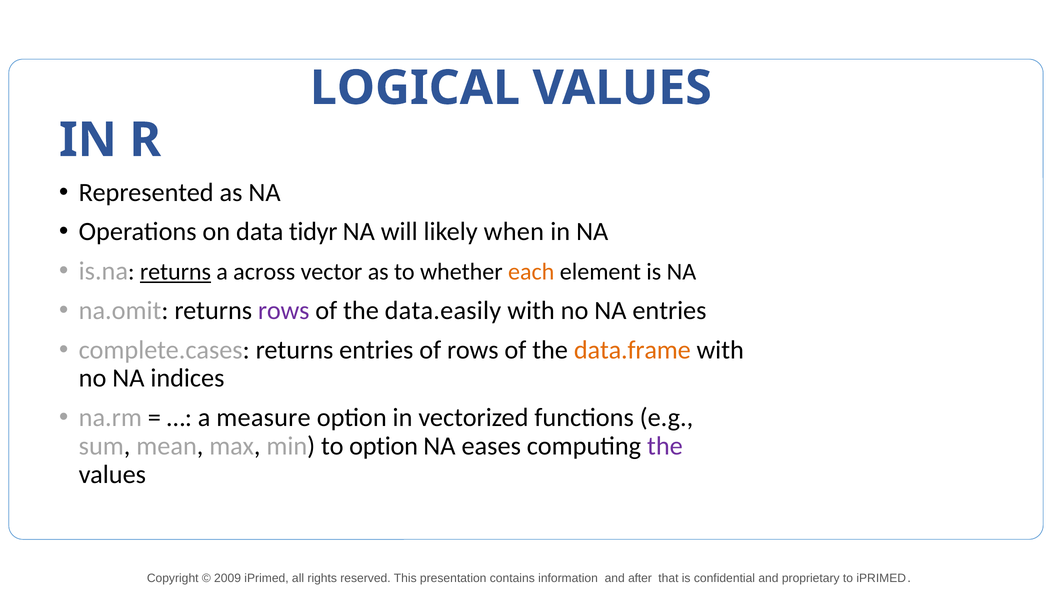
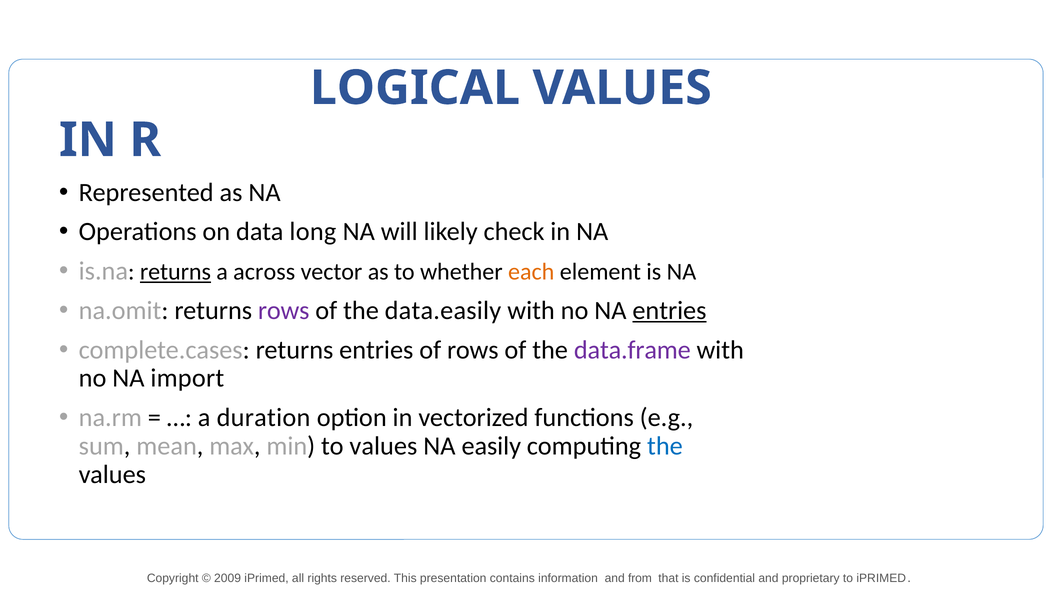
tidyr: tidyr -> long (313, 232)
when: when -> check (514, 232)
entries underline: none -> present (669, 310)
data.frame colour: orange -> purple (632, 350)
indices: indices -> import (187, 378)
measure: measure -> duration (264, 417)
to option: option -> values (383, 446)
eases: eases -> easily (491, 446)
the colour: purple -> blue (665, 446)
after: after -> from (640, 578)
